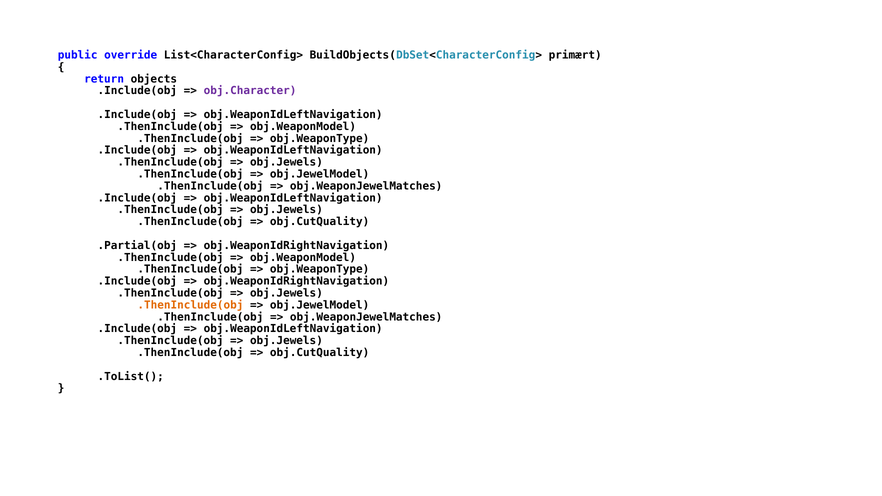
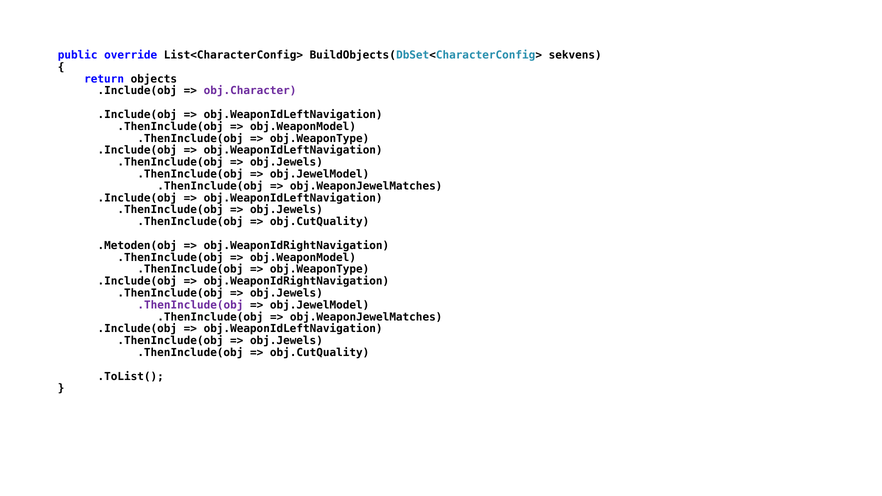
primært: primært -> sekvens (575, 55)
.Partial(obj: .Partial(obj -> .Metoden(obj (137, 246)
.ThenInclude(obj colour: orange -> purple (190, 305)
